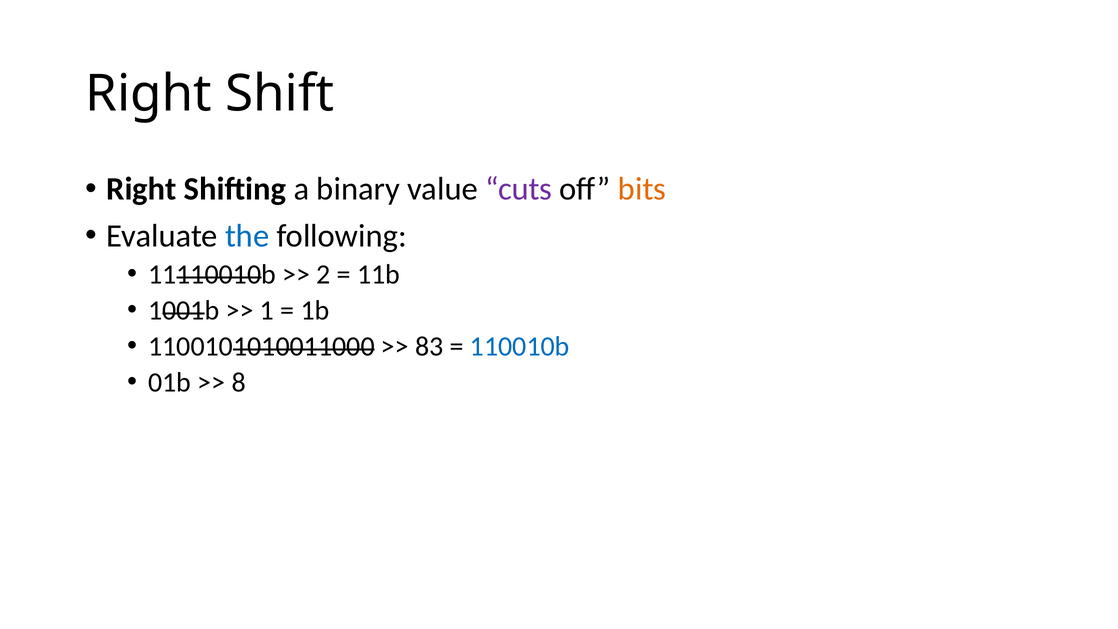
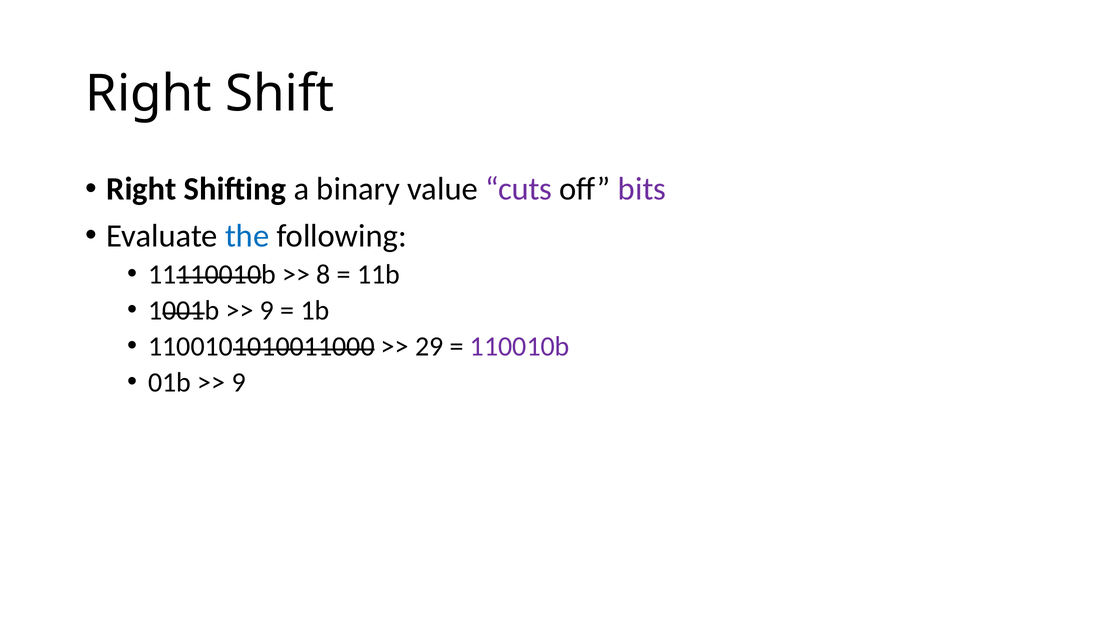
bits colour: orange -> purple (642, 189)
2: 2 -> 8 (323, 274)
1: 1 -> 9 (267, 310)
83: 83 -> 29 (429, 346)
110010b colour: blue -> purple (520, 346)
8: 8 -> 9 (239, 382)
